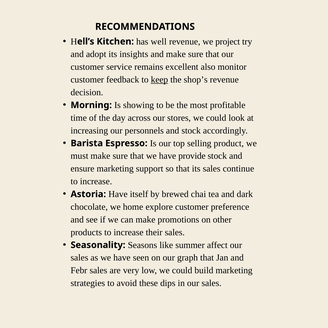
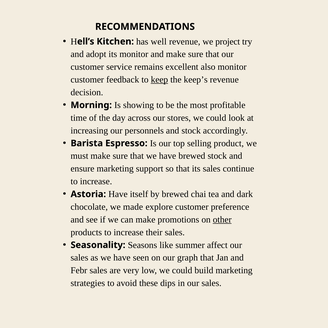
its insights: insights -> monitor (134, 54)
shop’s: shop’s -> keep’s (196, 80)
have provide: provide -> brewed (192, 156)
home: home -> made (133, 207)
other underline: none -> present (222, 220)
